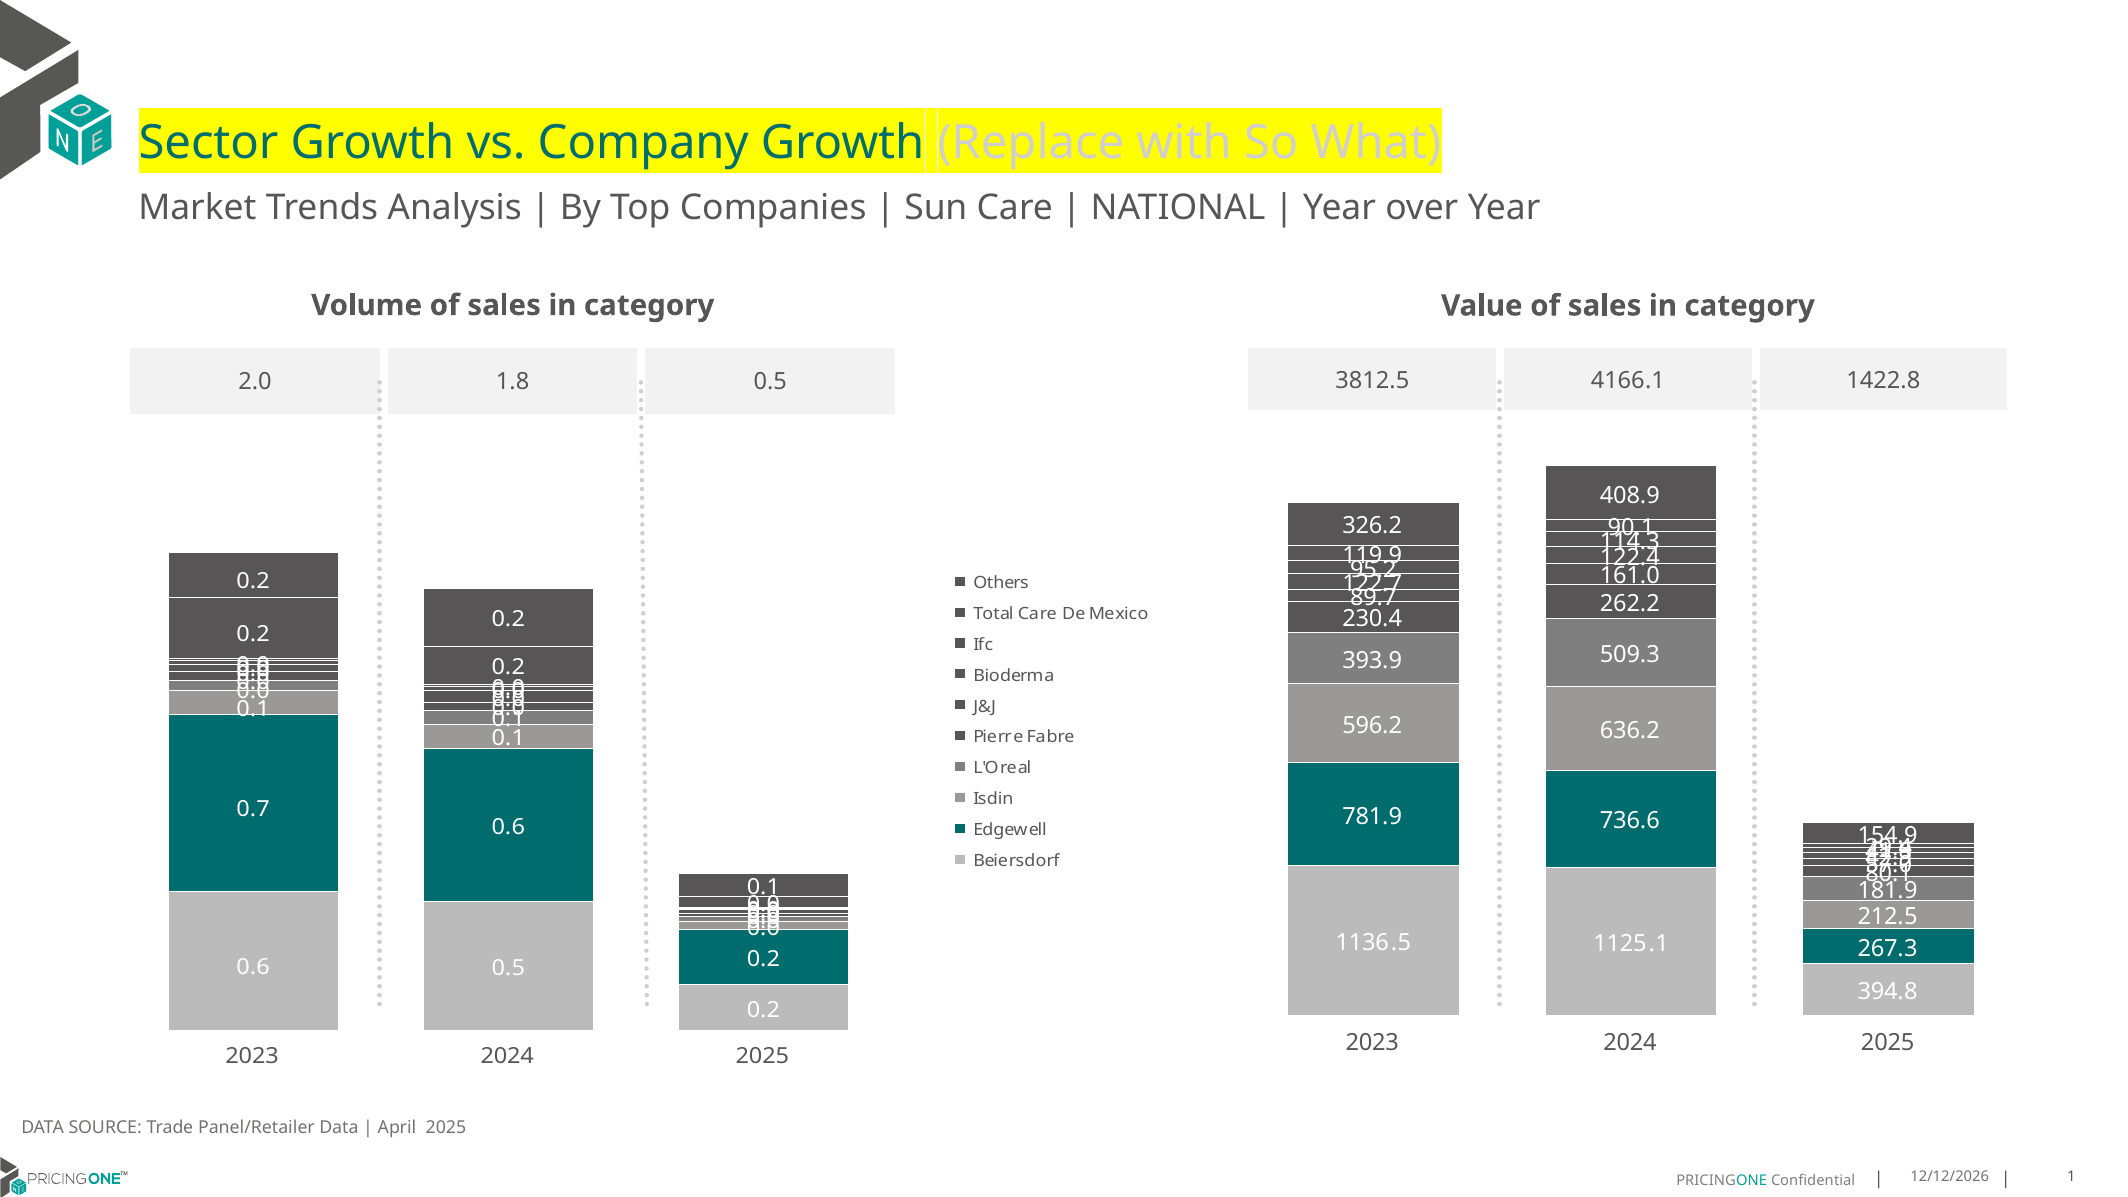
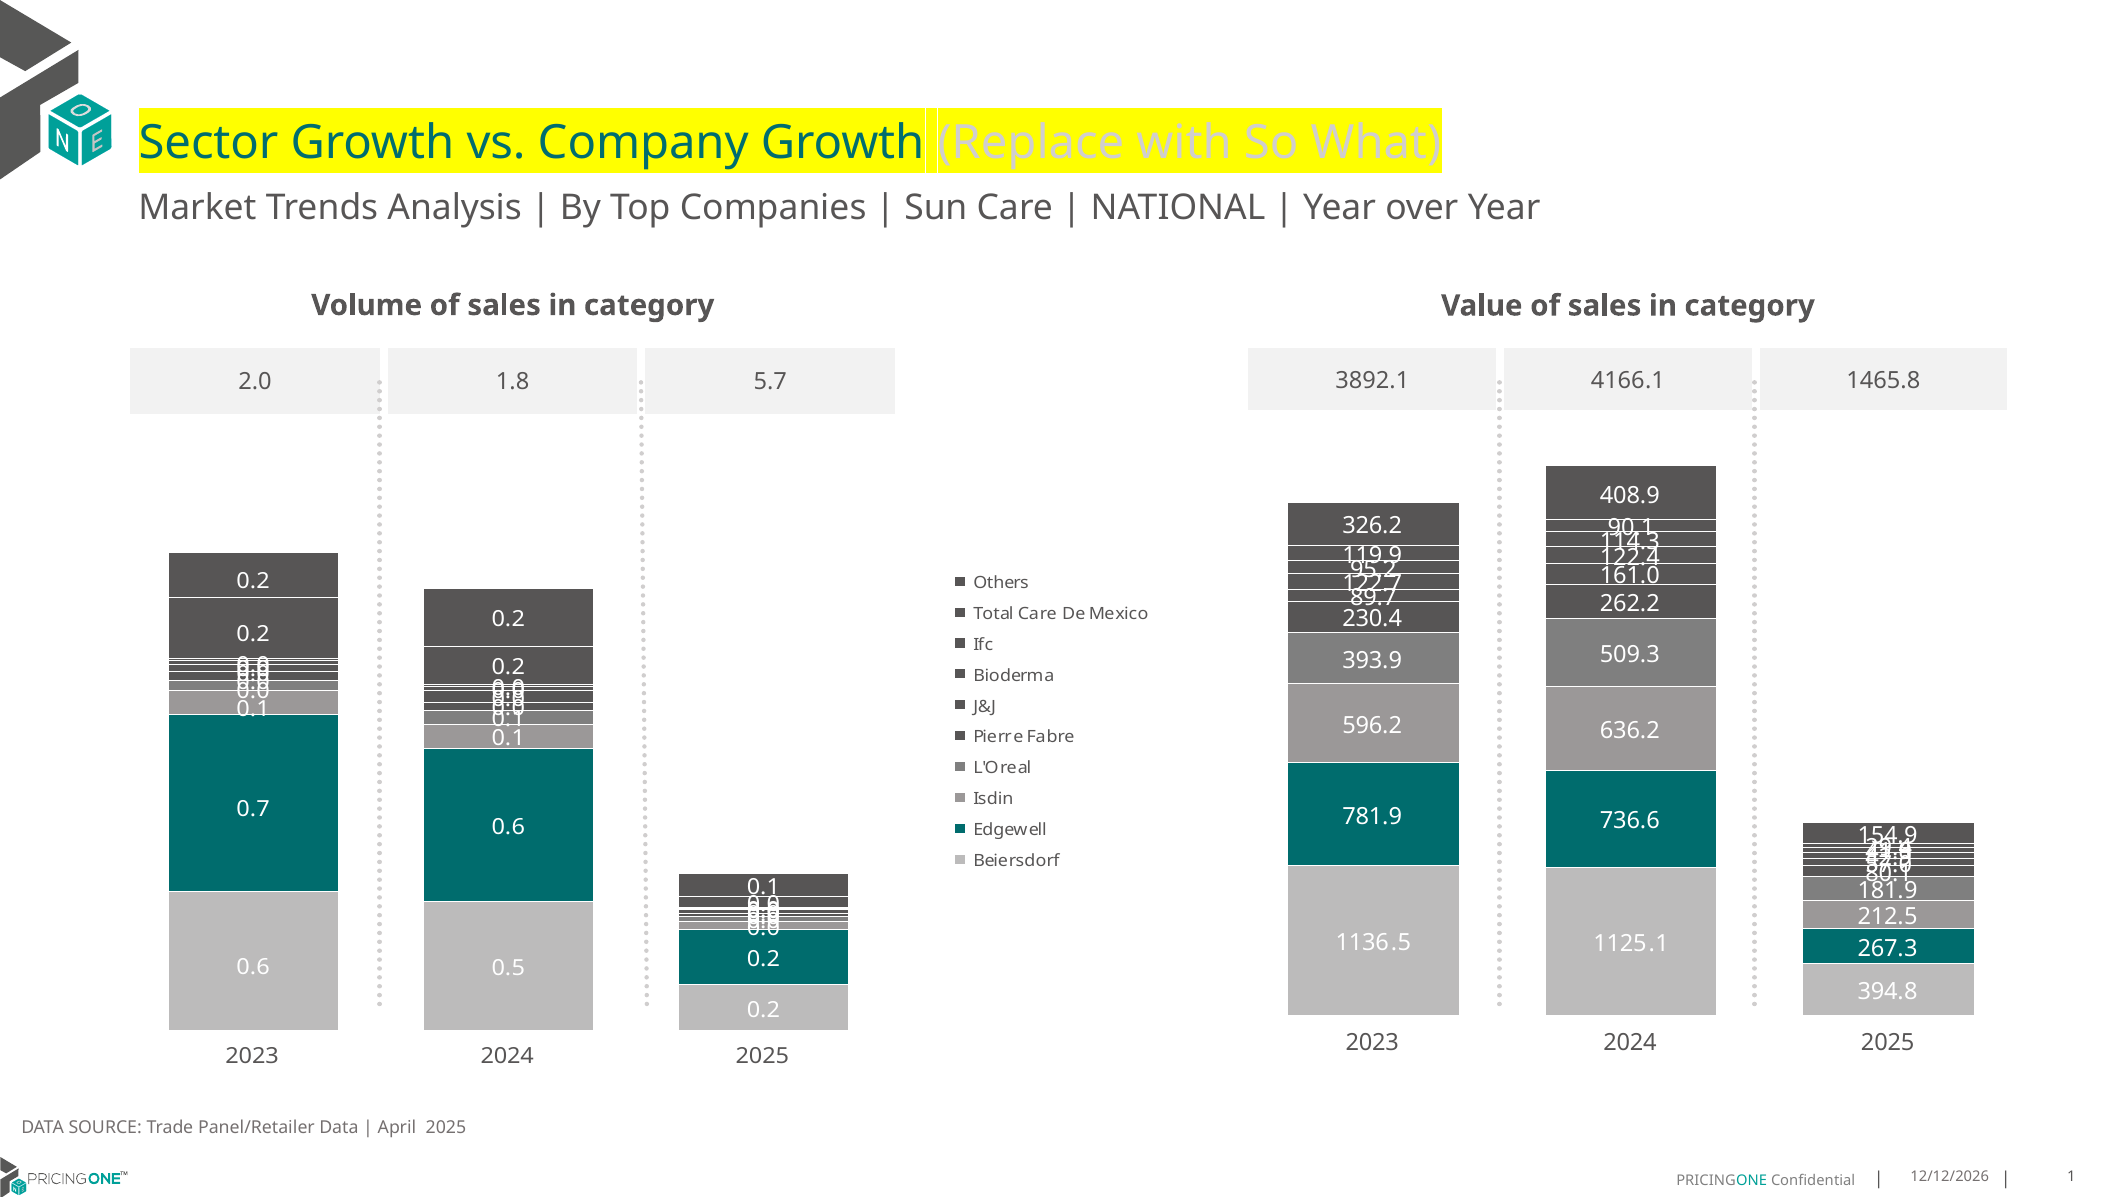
3812.5: 3812.5 -> 3892.1 (1372, 381)
1422.8: 1422.8 -> 1465.8 (1883, 381)
1.8 0.5: 0.5 -> 5.7 (770, 382)
